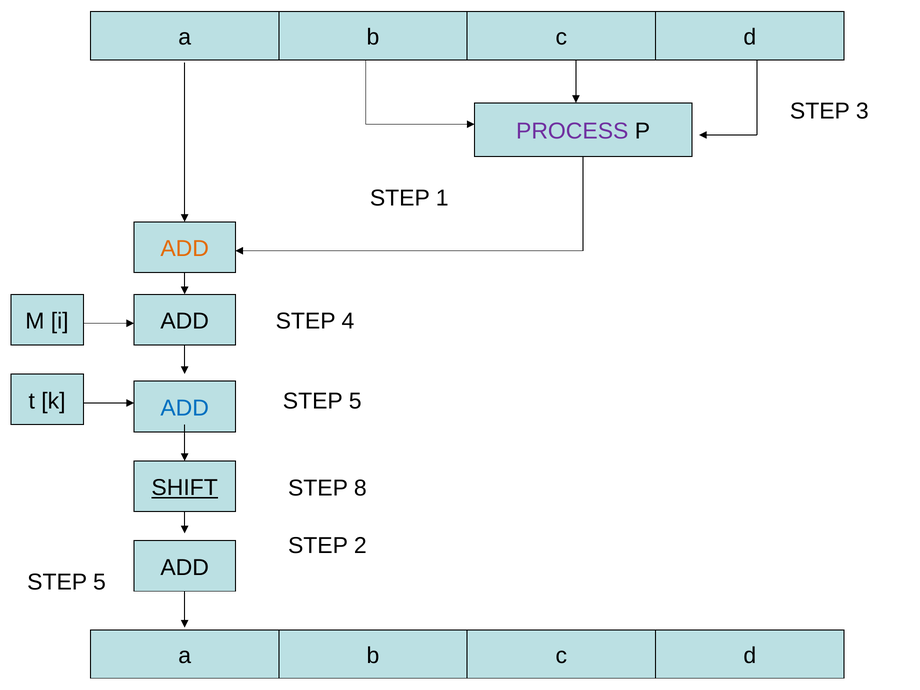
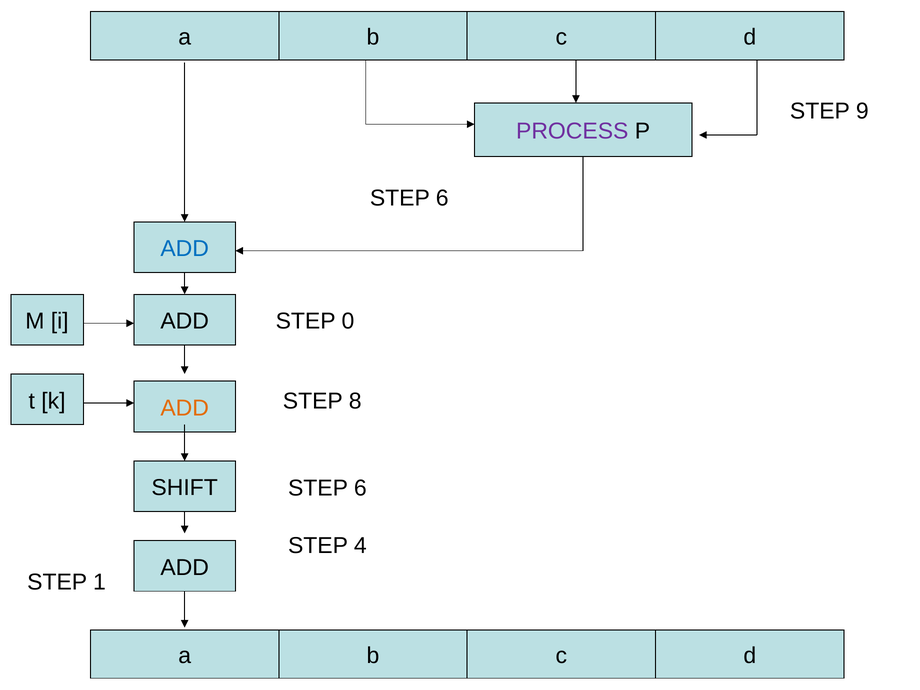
3: 3 -> 9 (862, 111)
1: 1 -> 6 (442, 198)
ADD colour: orange -> blue (185, 249)
4: 4 -> 0 (348, 321)
5: 5 -> 8 (355, 401)
ADD colour: blue -> orange (185, 408)
SHIFT underline: present -> none (185, 488)
8: 8 -> 6 (360, 488)
2: 2 -> 4 (360, 546)
5: 5 -> 1 (100, 582)
